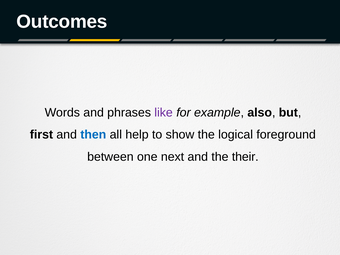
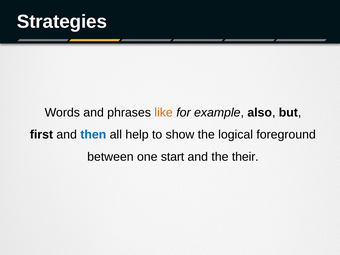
Outcomes: Outcomes -> Strategies (62, 22)
like colour: purple -> orange (164, 112)
next: next -> start (173, 157)
